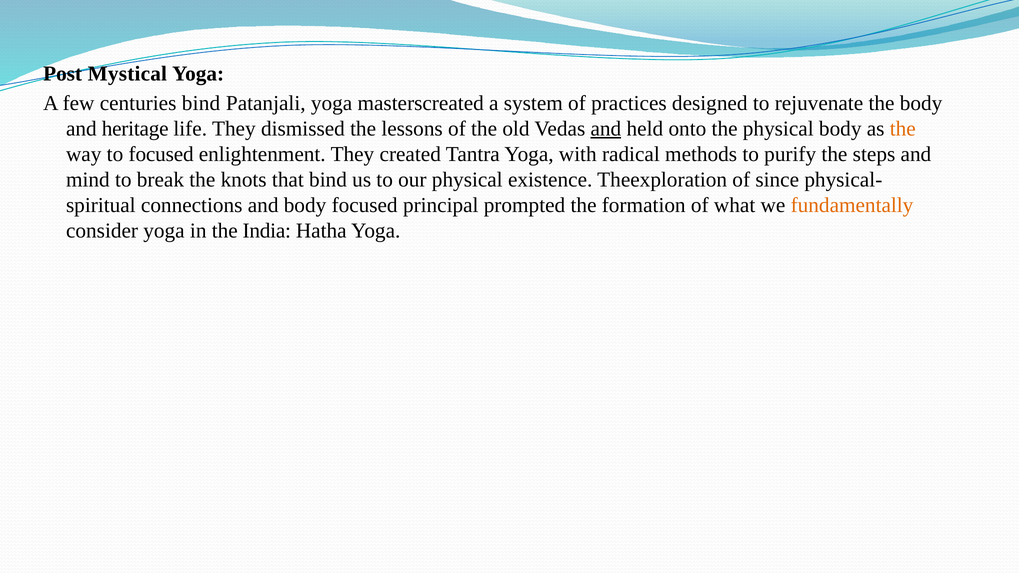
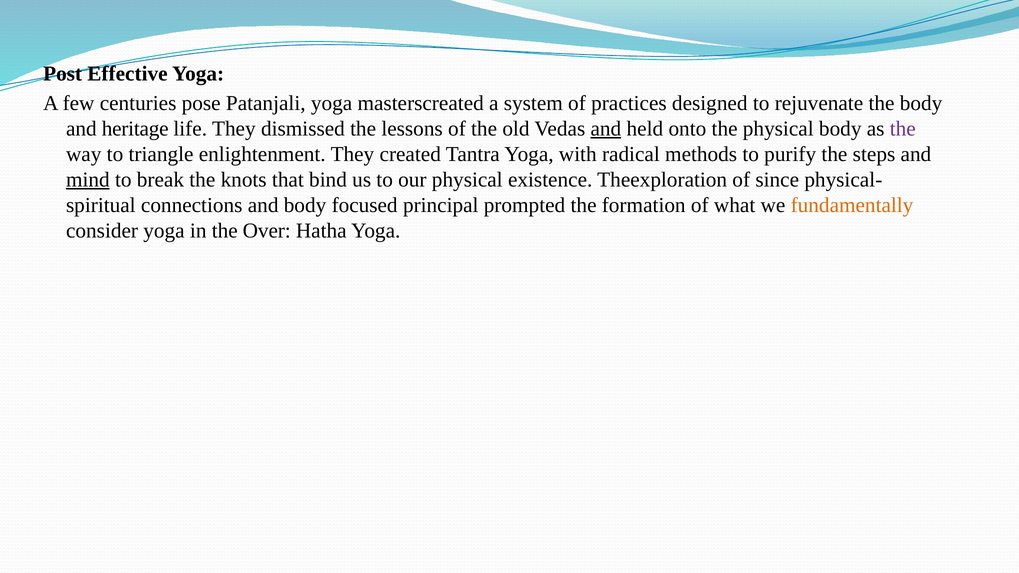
Mystical: Mystical -> Effective (127, 74)
centuries bind: bind -> pose (201, 103)
the colour: orange -> purple (903, 129)
to focused: focused -> triangle (161, 154)
mind underline: none -> present (88, 180)
India: India -> Over (267, 231)
